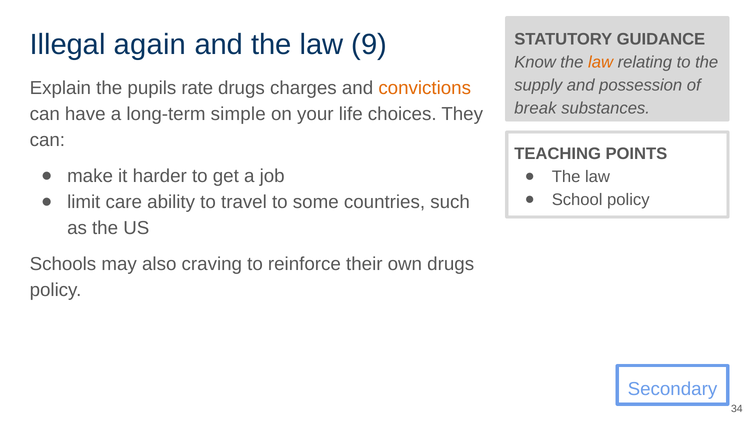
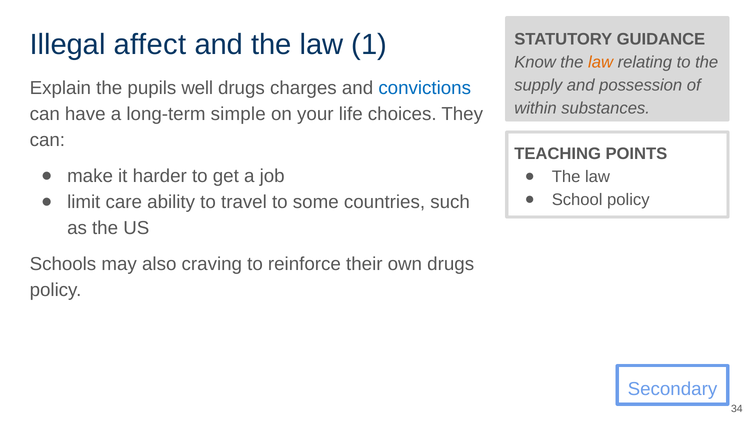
again: again -> affect (150, 45)
9: 9 -> 1 (369, 45)
rate: rate -> well (197, 88)
convictions colour: orange -> blue (425, 88)
break: break -> within (536, 108)
